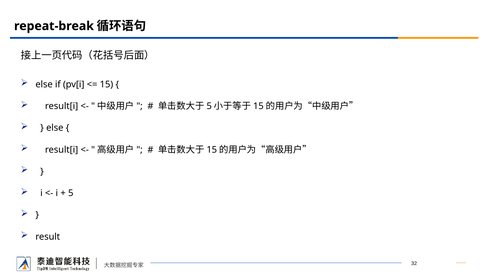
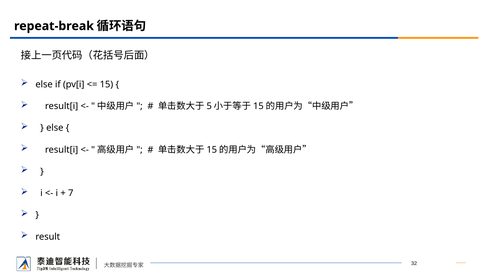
5: 5 -> 7 (71, 193)
